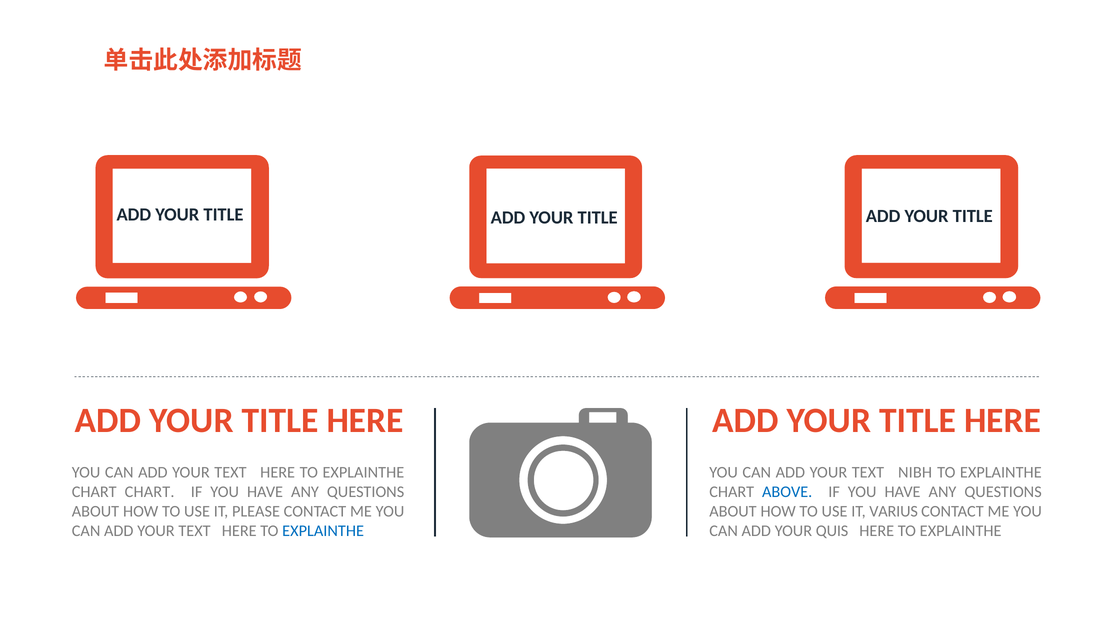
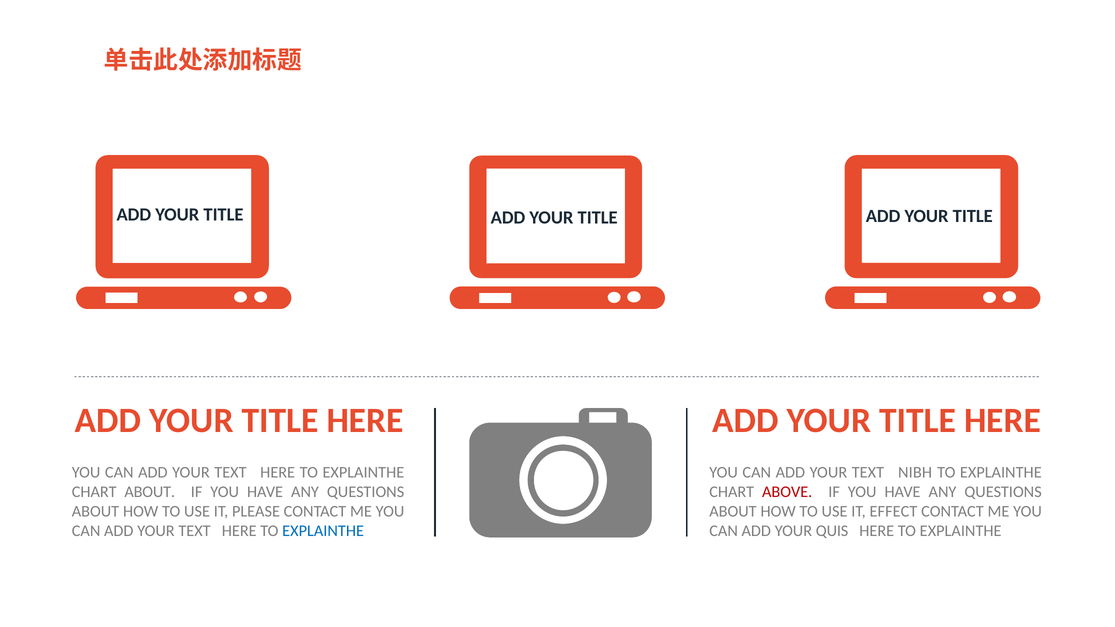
CHART CHART: CHART -> ABOUT (150, 492)
ABOVE colour: blue -> red (787, 492)
VARIUS: VARIUS -> EFFECT (893, 512)
